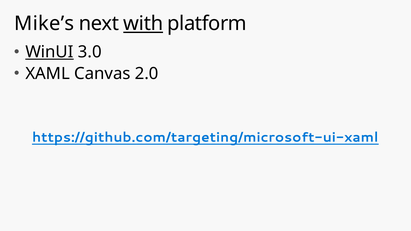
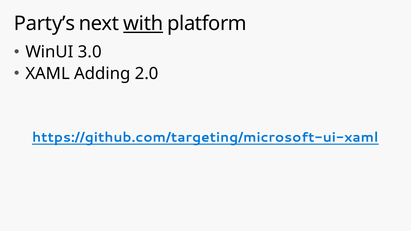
Mike’s: Mike’s -> Party’s (44, 24)
WinUI underline: present -> none (49, 52)
Canvas: Canvas -> Adding (102, 74)
